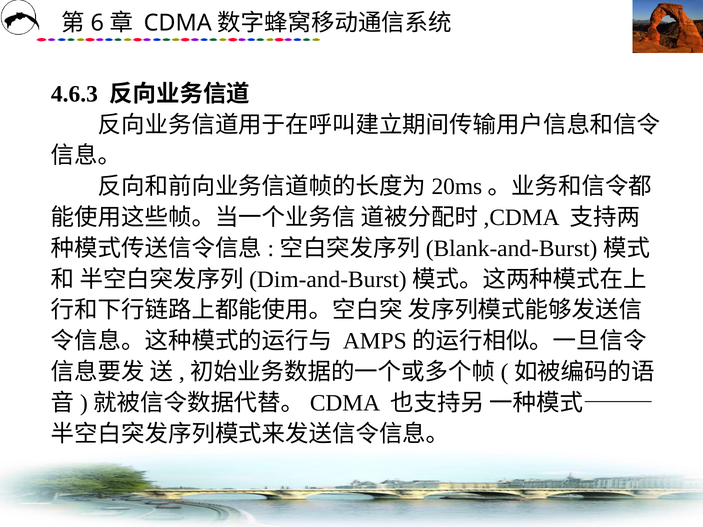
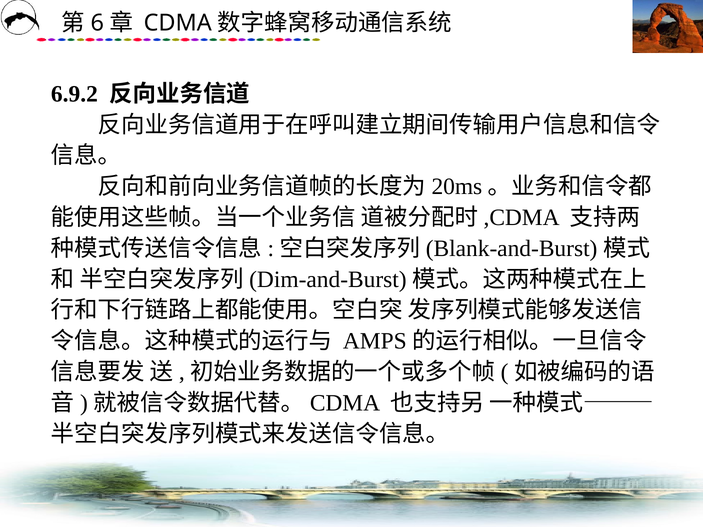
4.6.3: 4.6.3 -> 6.9.2 (74, 94)
